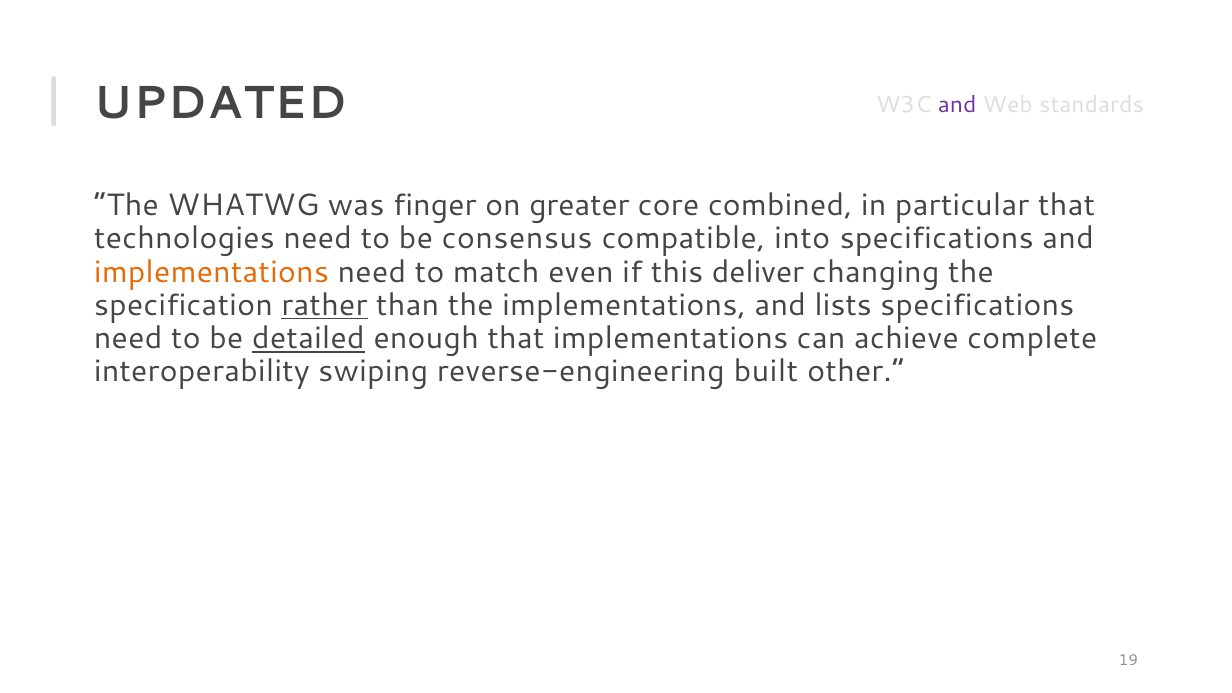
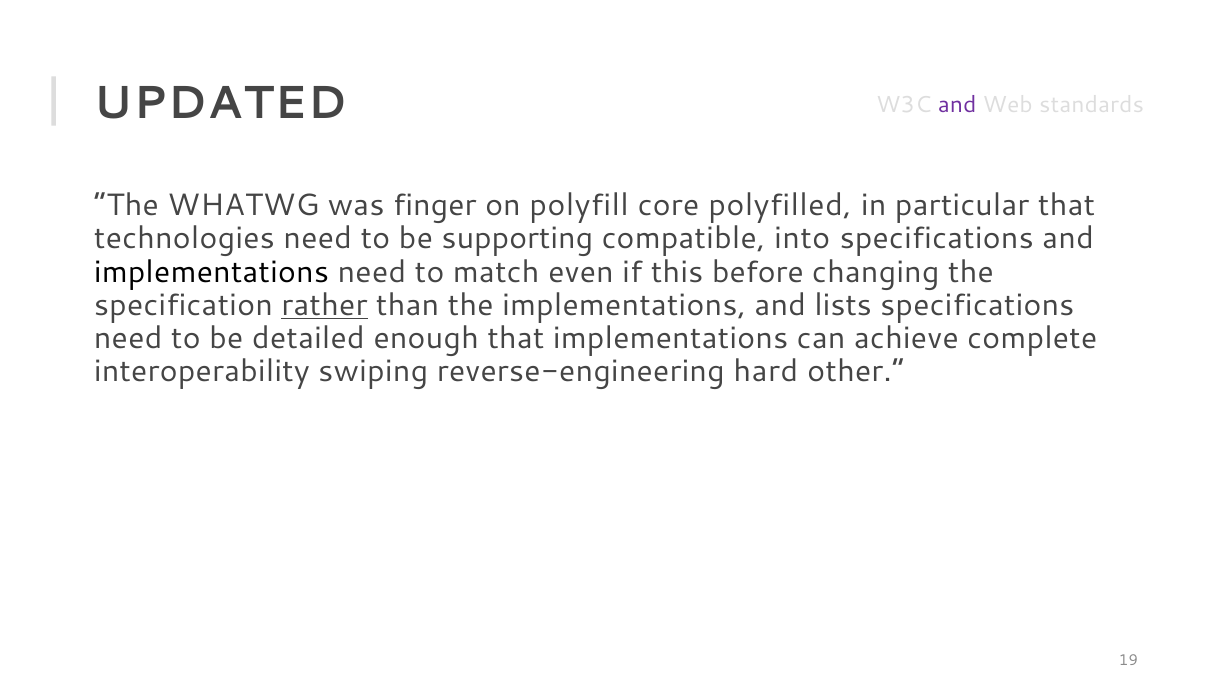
greater: greater -> polyfill (579, 206)
combined: combined -> polyfilled (780, 206)
consensus: consensus -> supporting (517, 239)
implementations colour: orange -> black (212, 272)
deliver: deliver -> before (758, 272)
detailed underline: present -> none (308, 339)
built: built -> hard (766, 372)
